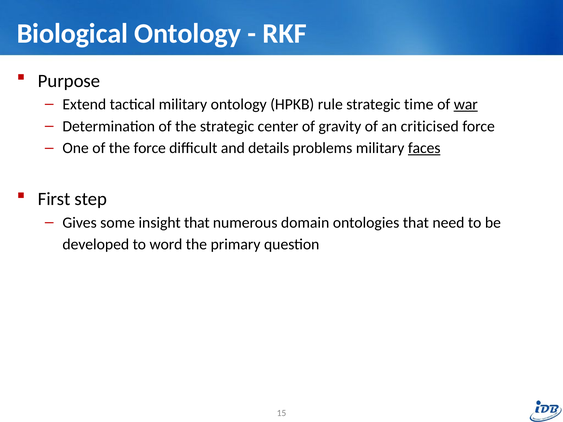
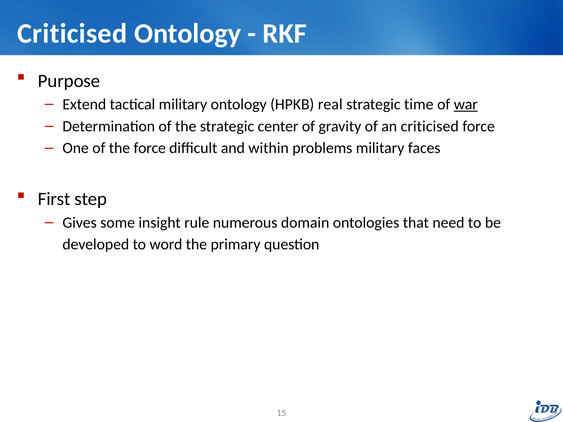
Biological: Biological -> Criticised (72, 34)
rule: rule -> real (330, 104)
details: details -> within (269, 148)
faces underline: present -> none (424, 148)
insight that: that -> rule (197, 223)
